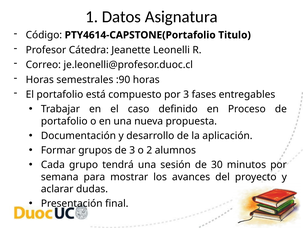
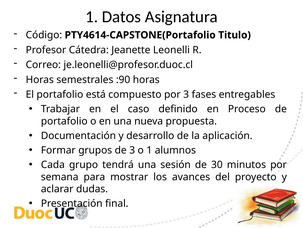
o 2: 2 -> 1 (149, 150)
